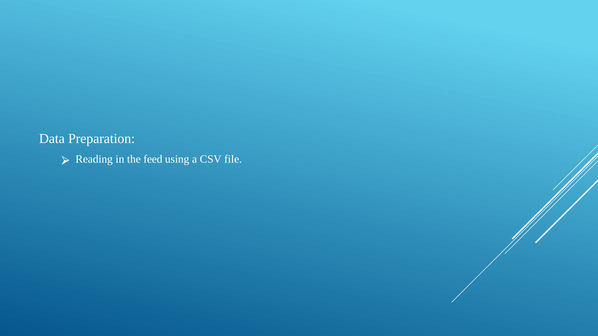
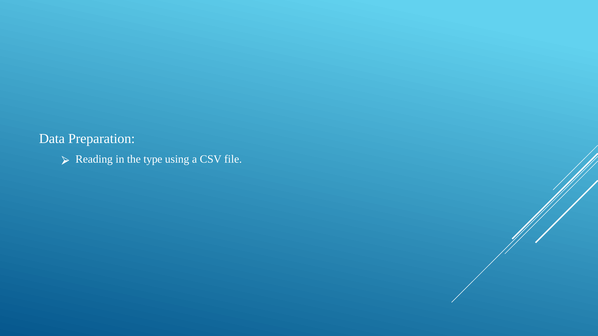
feed: feed -> type (153, 159)
